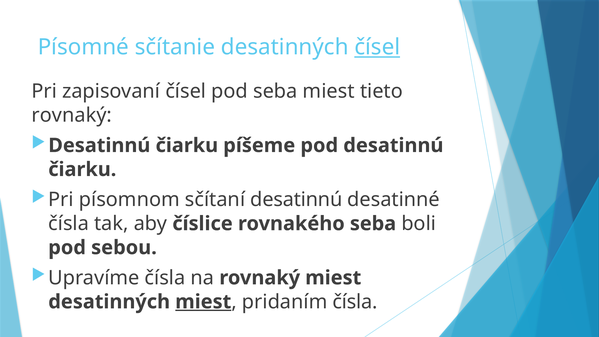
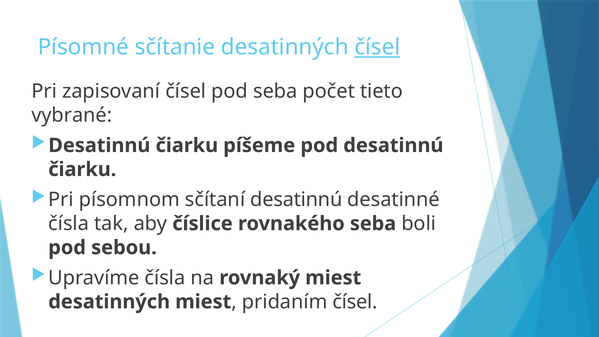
seba miest: miest -> počet (329, 91)
rovnaký: rovnaký -> vybrané (72, 115)
miest underline: present -> none (203, 302)
pridaním čísla: čísla -> čísel (355, 302)
